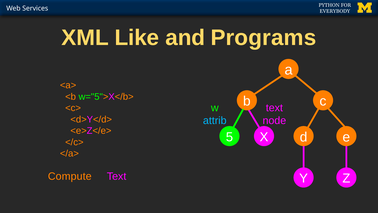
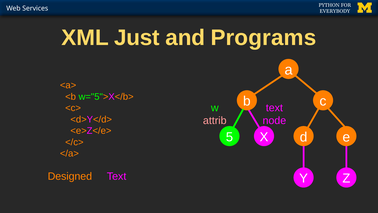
Like: Like -> Just (137, 38)
attrib colour: light blue -> pink (215, 120)
Compute: Compute -> Designed (70, 176)
